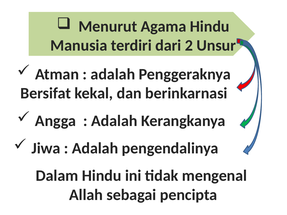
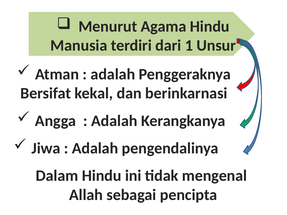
2: 2 -> 1 (189, 46)
